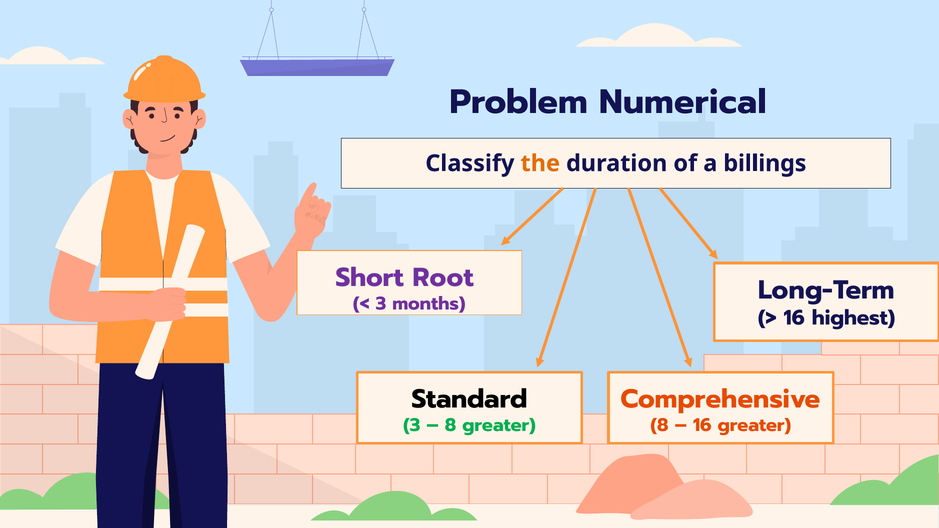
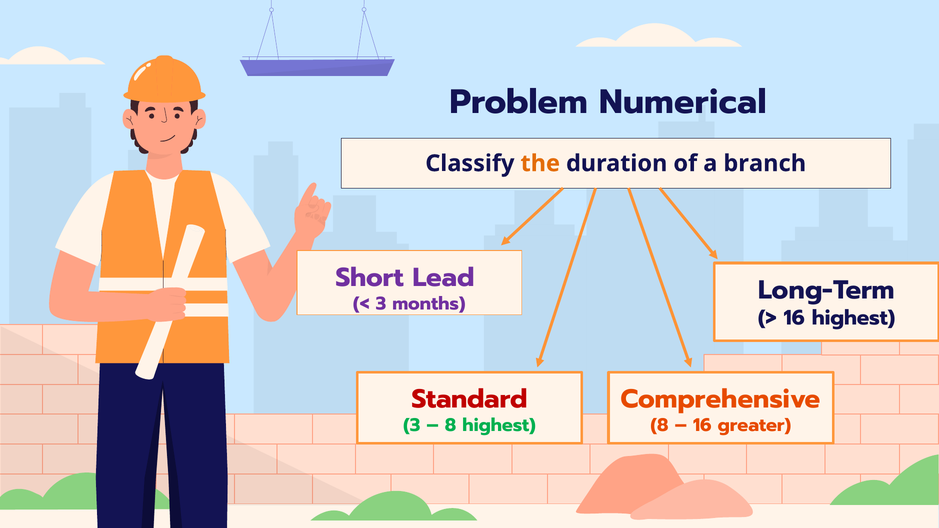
billings: billings -> branch (765, 163)
Root: Root -> Lead (444, 278)
Standard colour: black -> red (470, 399)
8 greater: greater -> highest (499, 425)
